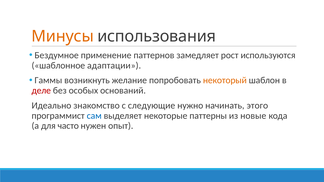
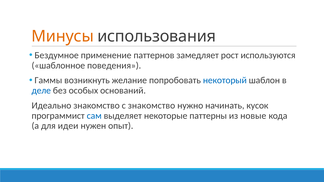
адаптации: адаптации -> поведения (114, 66)
некоторый colour: orange -> blue (225, 80)
деле colour: red -> blue (41, 91)
с следующие: следующие -> знакомство (152, 106)
этого: этого -> кусок (257, 106)
часто: часто -> идеи (68, 126)
